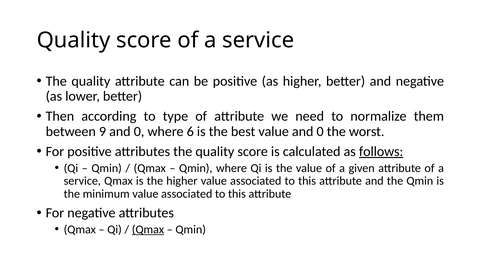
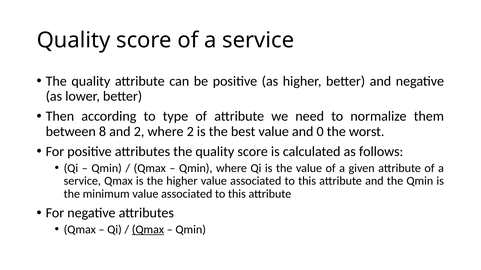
9: 9 -> 8 (102, 132)
0: 0 -> 2 (139, 132)
where 6: 6 -> 2 (190, 132)
follows underline: present -> none (381, 152)
